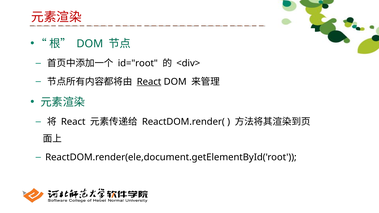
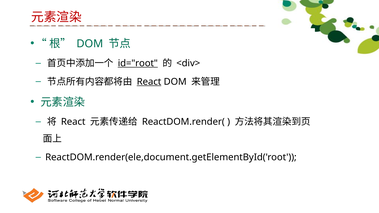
id="root underline: none -> present (138, 63)
